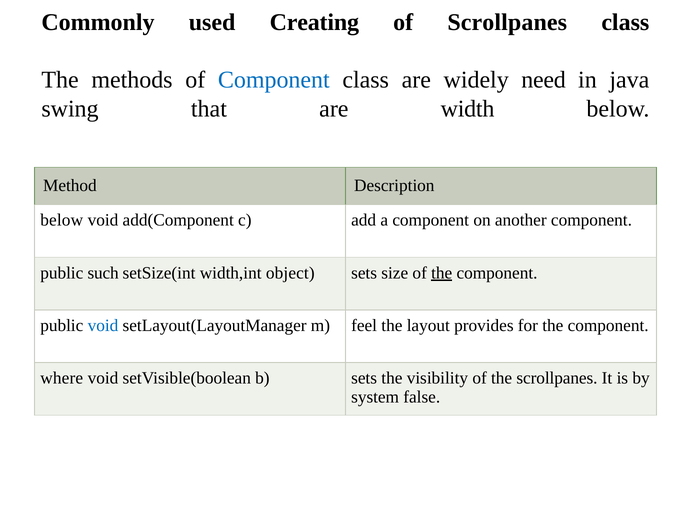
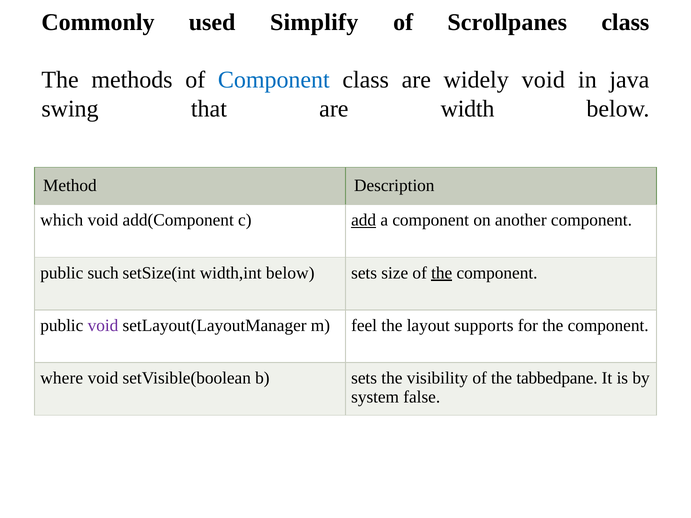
Creating: Creating -> Simplify (314, 22)
widely need: need -> void (543, 80)
below: below -> which (62, 220)
add underline: none -> present (364, 220)
width,int object: object -> below (290, 273)
void colour: blue -> purple (103, 326)
provides: provides -> supports (484, 326)
the scrollpanes: scrollpanes -> tabbedpane (557, 378)
